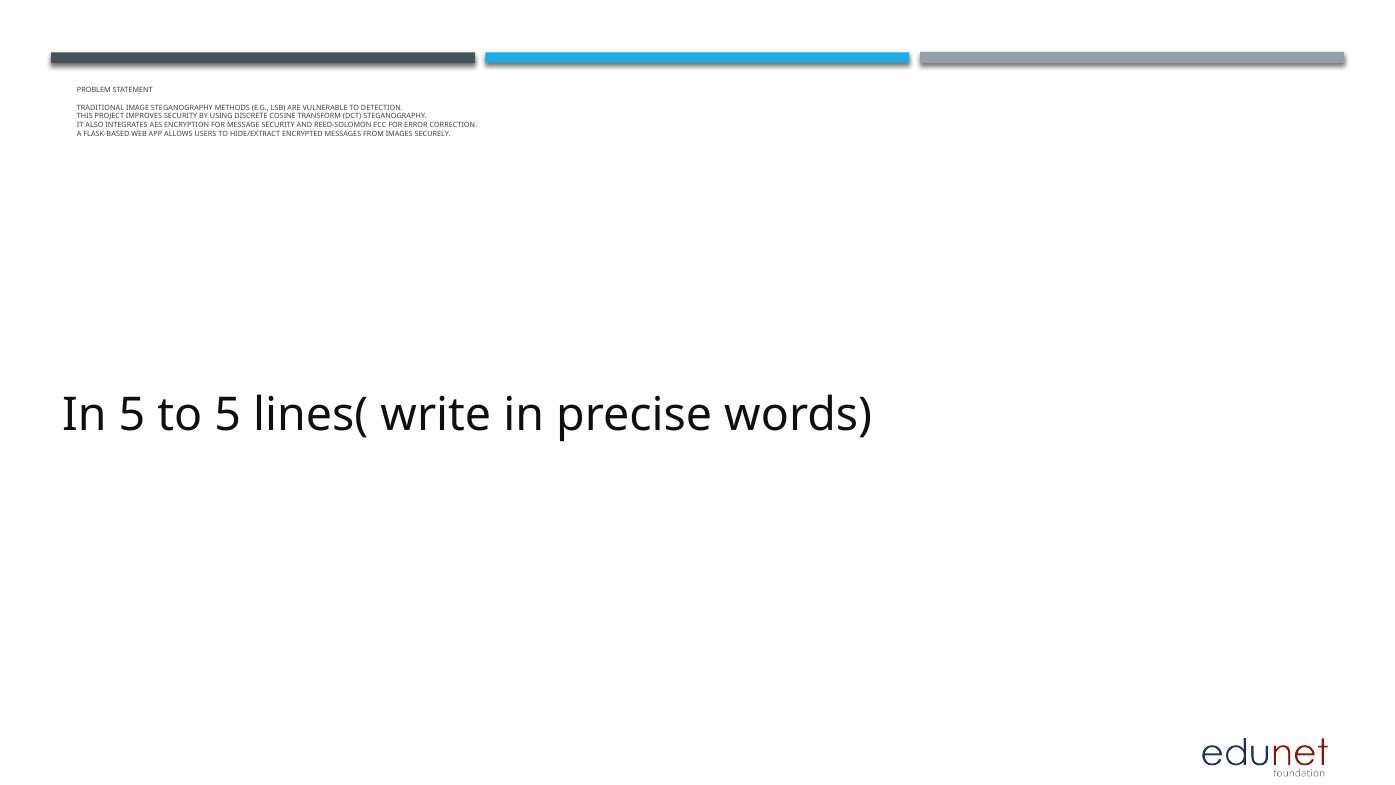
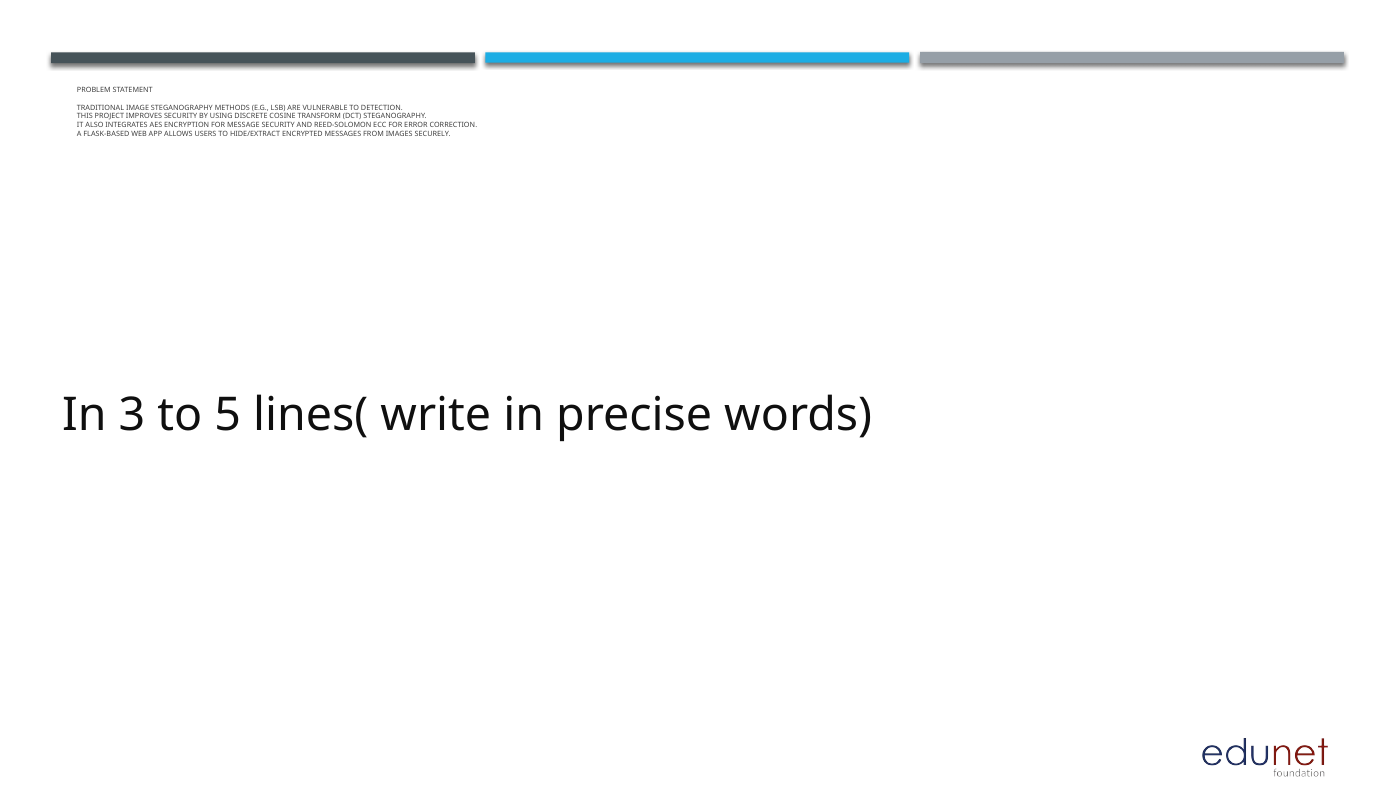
In 5: 5 -> 3 (132, 415)
